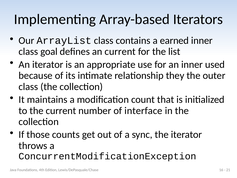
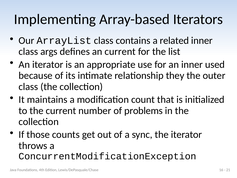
earned: earned -> related (174, 41)
goal: goal -> args (49, 52)
interface: interface -> problems (144, 110)
